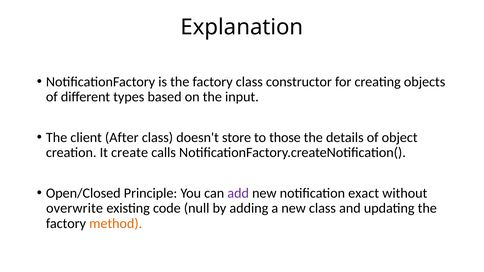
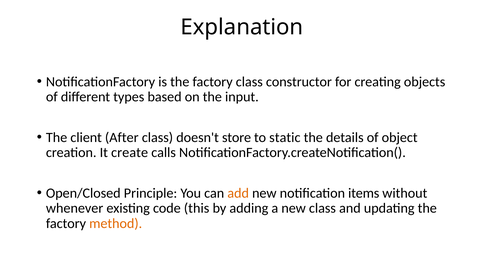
those: those -> static (285, 138)
add colour: purple -> orange (238, 193)
exact: exact -> items (364, 193)
overwrite: overwrite -> whenever (75, 208)
null: null -> this (197, 208)
